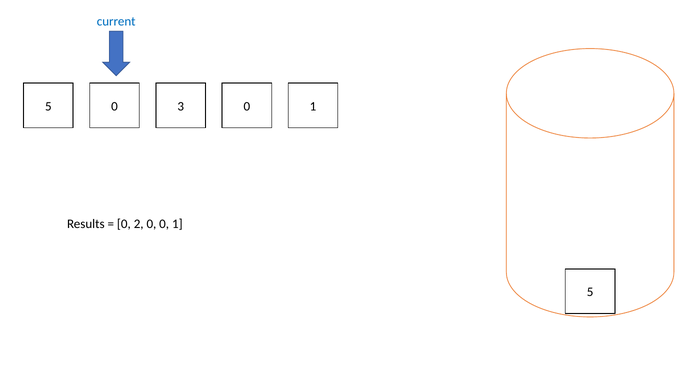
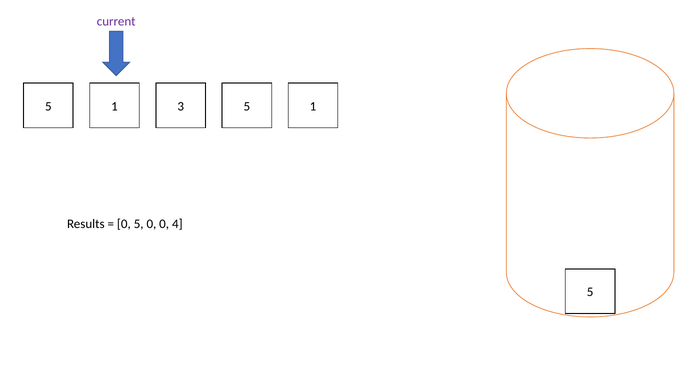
current colour: blue -> purple (116, 21)
0: 0 -> 1 (114, 106)
3 0: 0 -> 5 (247, 106)
0 2: 2 -> 5 (139, 224)
0 0 1: 1 -> 4 (177, 224)
